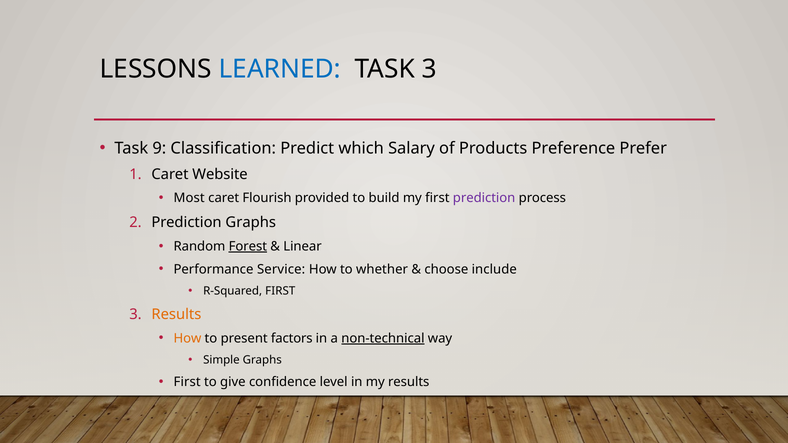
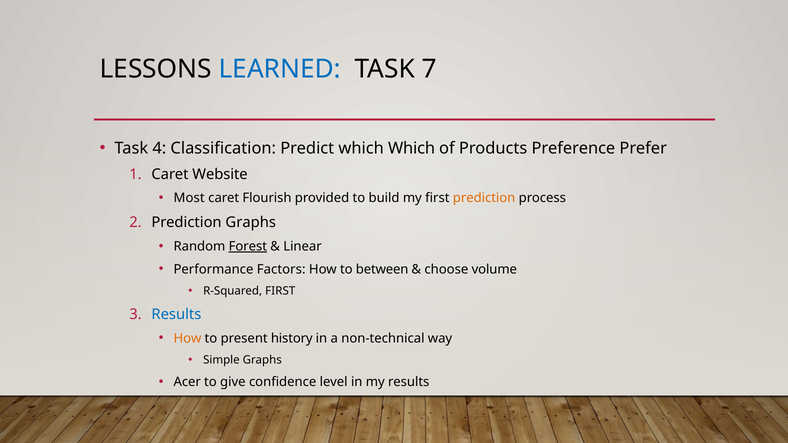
TASK 3: 3 -> 7 (429, 69)
9: 9 -> 4 (159, 148)
which Salary: Salary -> Which (412, 148)
prediction colour: purple -> orange (484, 198)
Service: Service -> Factors (281, 270)
whether: whether -> between (382, 270)
include: include -> volume (494, 270)
Results colour: orange -> blue (176, 315)
factors: factors -> history (292, 339)
non-technical underline: present -> none (383, 339)
First: First -> Acer (187, 382)
